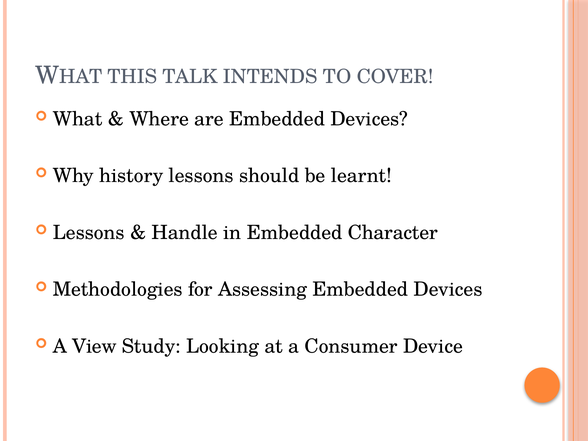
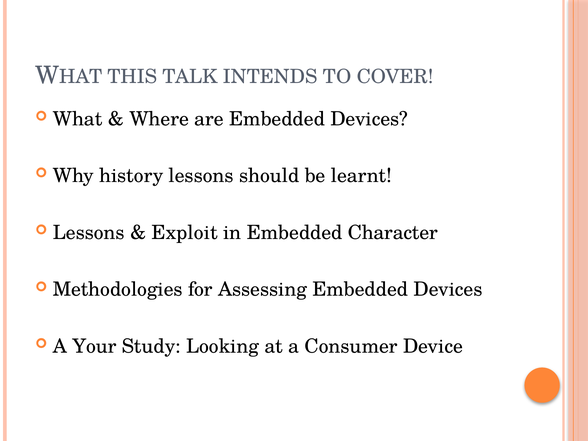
Handle: Handle -> Exploit (185, 233)
View: View -> Your (94, 346)
